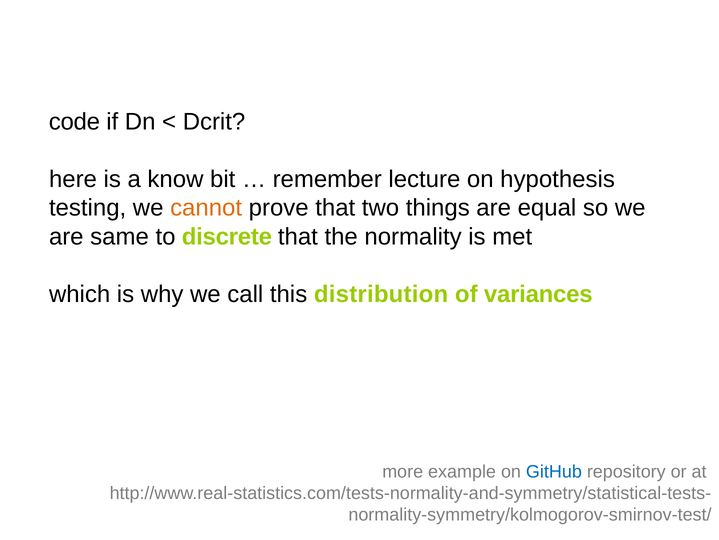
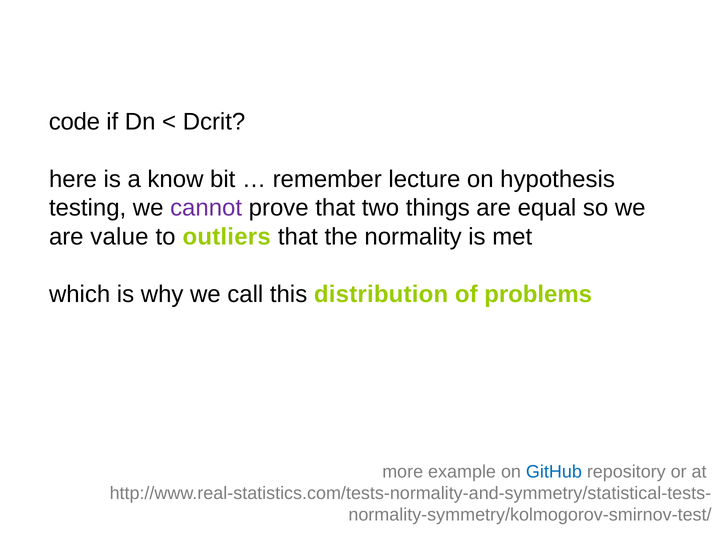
cannot colour: orange -> purple (206, 208)
same: same -> value (119, 236)
discrete: discrete -> outliers (227, 236)
variances: variances -> problems (538, 294)
